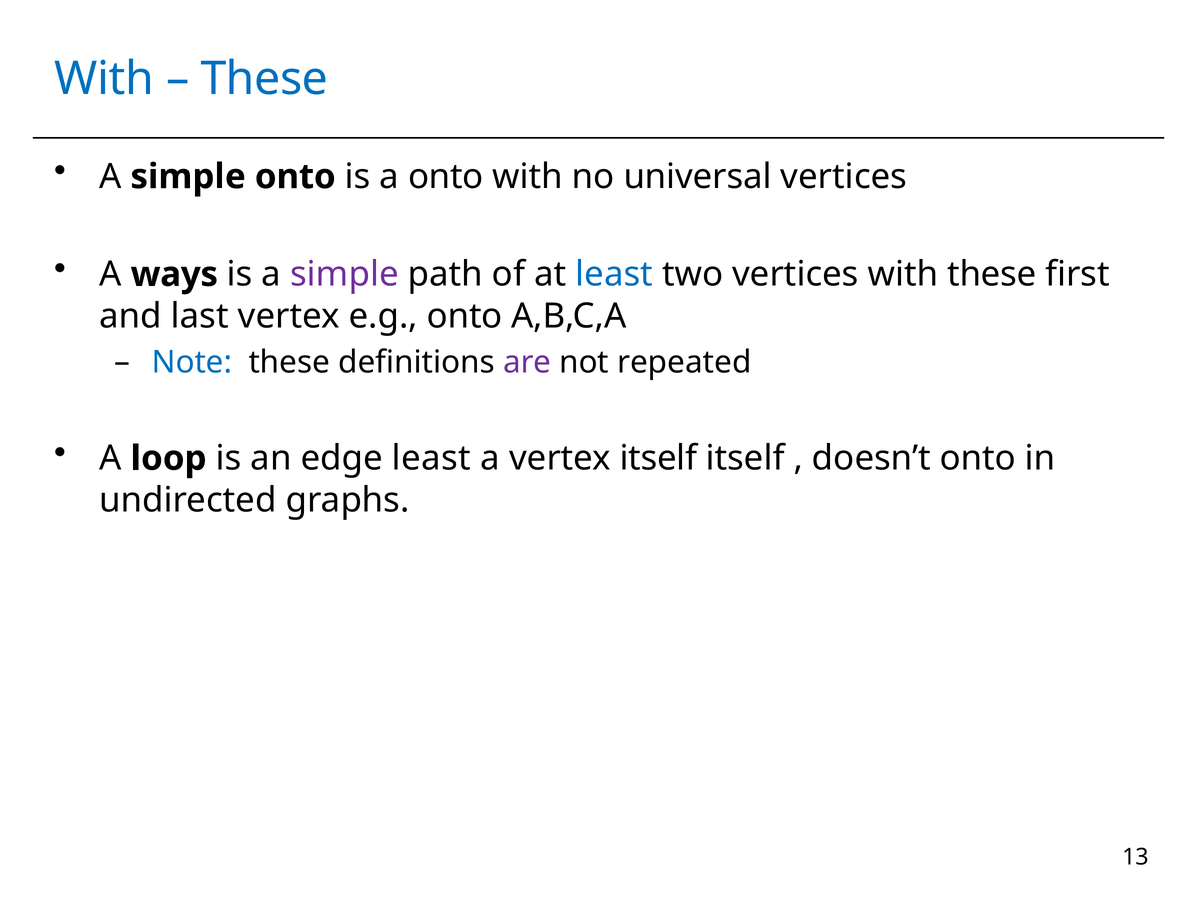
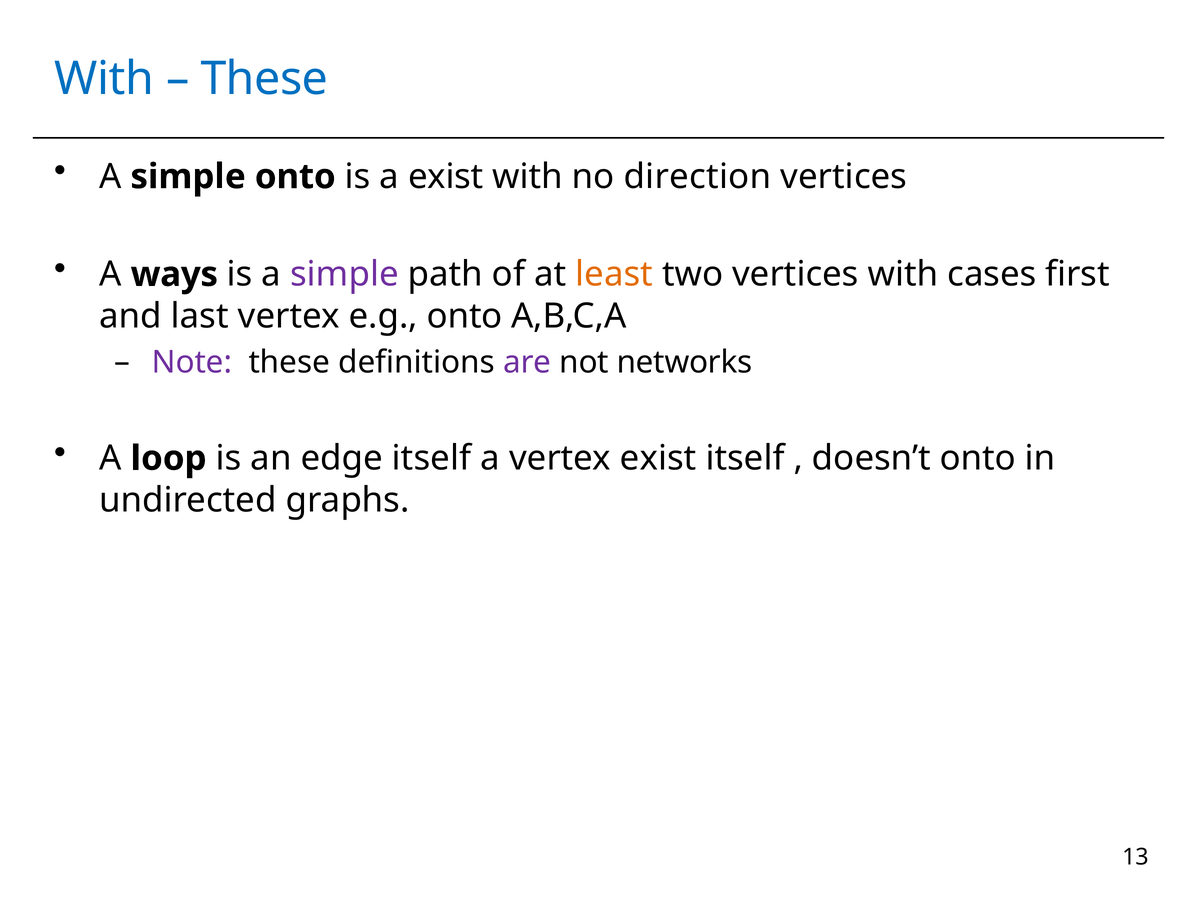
a onto: onto -> exist (446, 177)
universal: universal -> direction (697, 177)
least colour: blue -> orange (614, 274)
with these: these -> cases (992, 274)
Note colour: blue -> purple (192, 362)
repeated: repeated -> networks (685, 362)
edge least: least -> itself (432, 458)
vertex itself: itself -> exist (658, 458)
